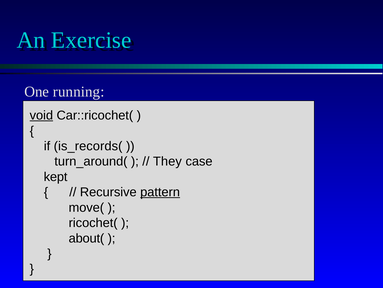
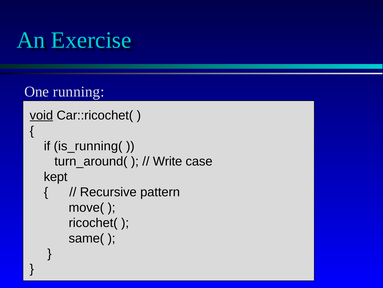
is_records(: is_records( -> is_running( (88, 146)
They: They -> Write (168, 161)
pattern underline: present -> none (160, 192)
about(: about( -> same( (86, 238)
